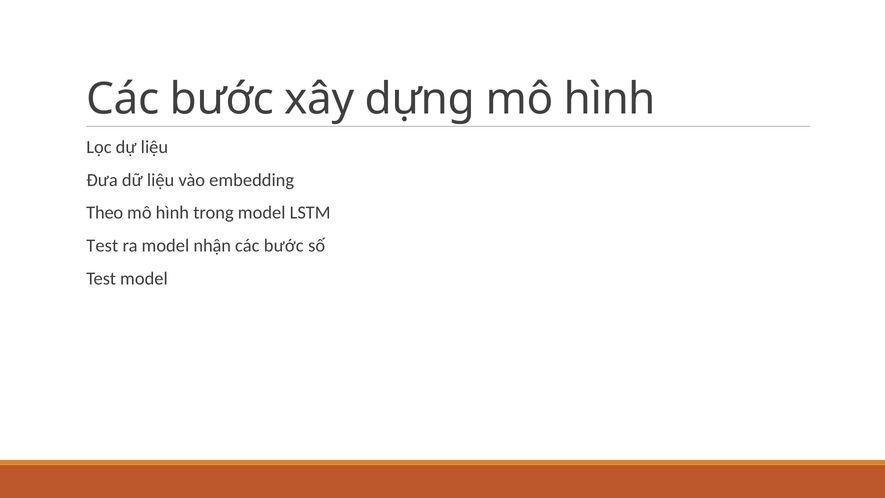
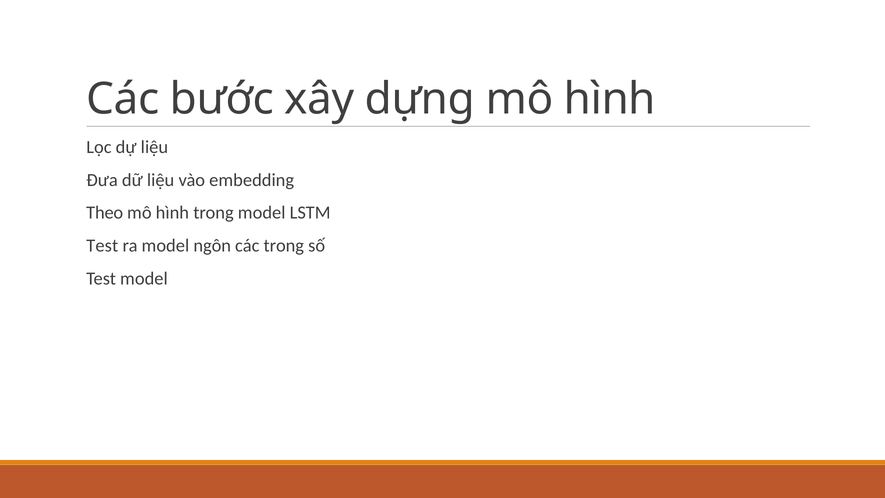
nhận: nhận -> ngôn (212, 246)
bước: bước -> trong (284, 246)
